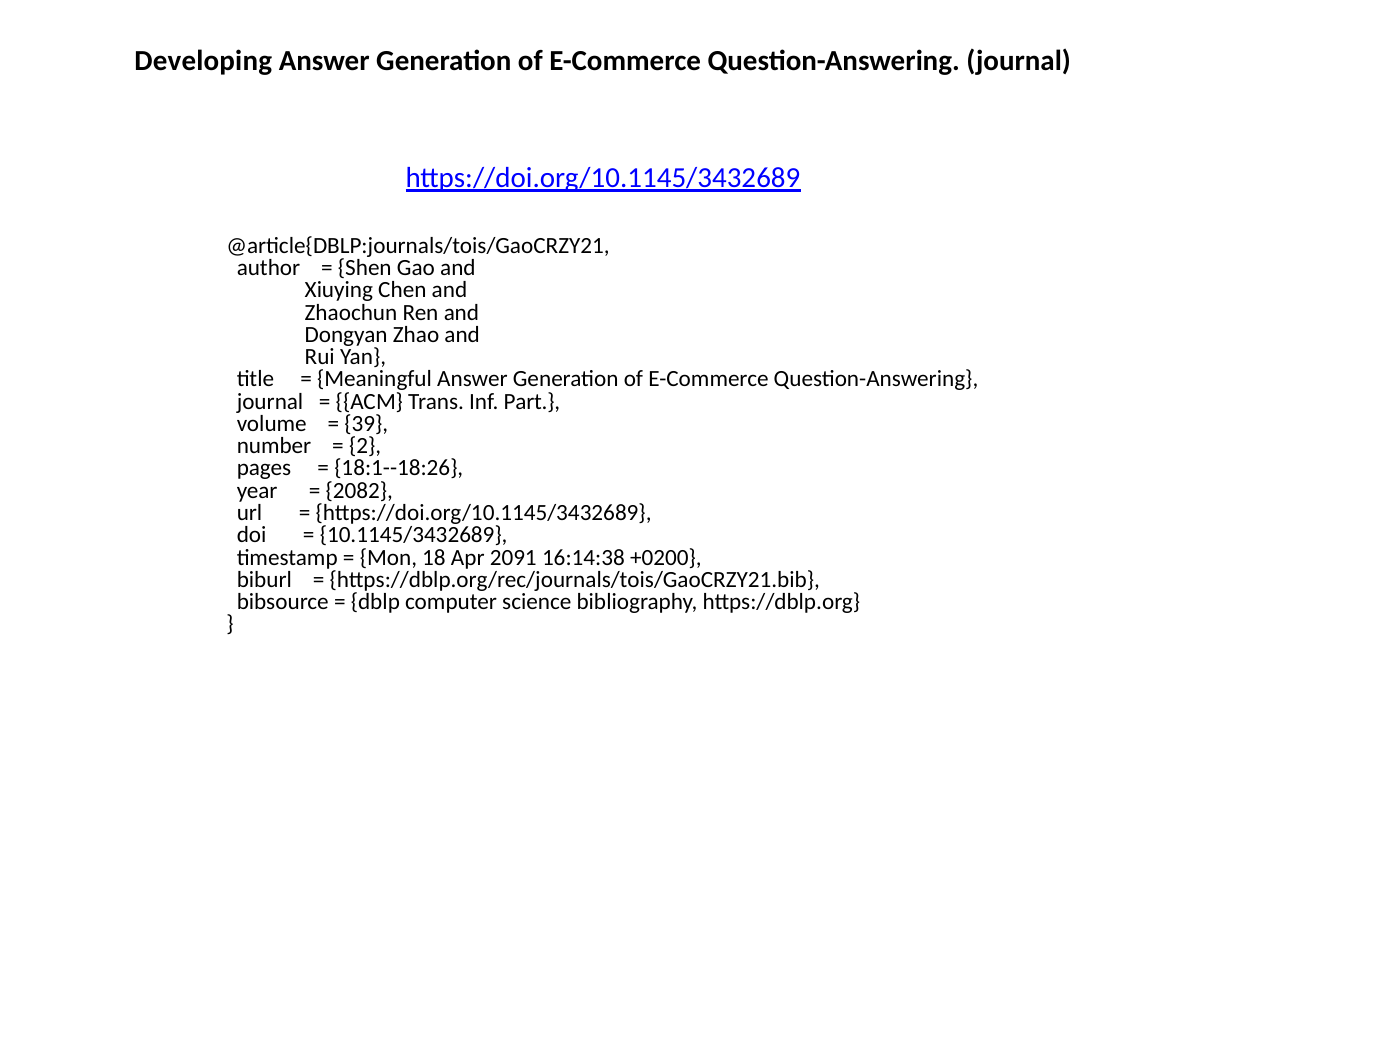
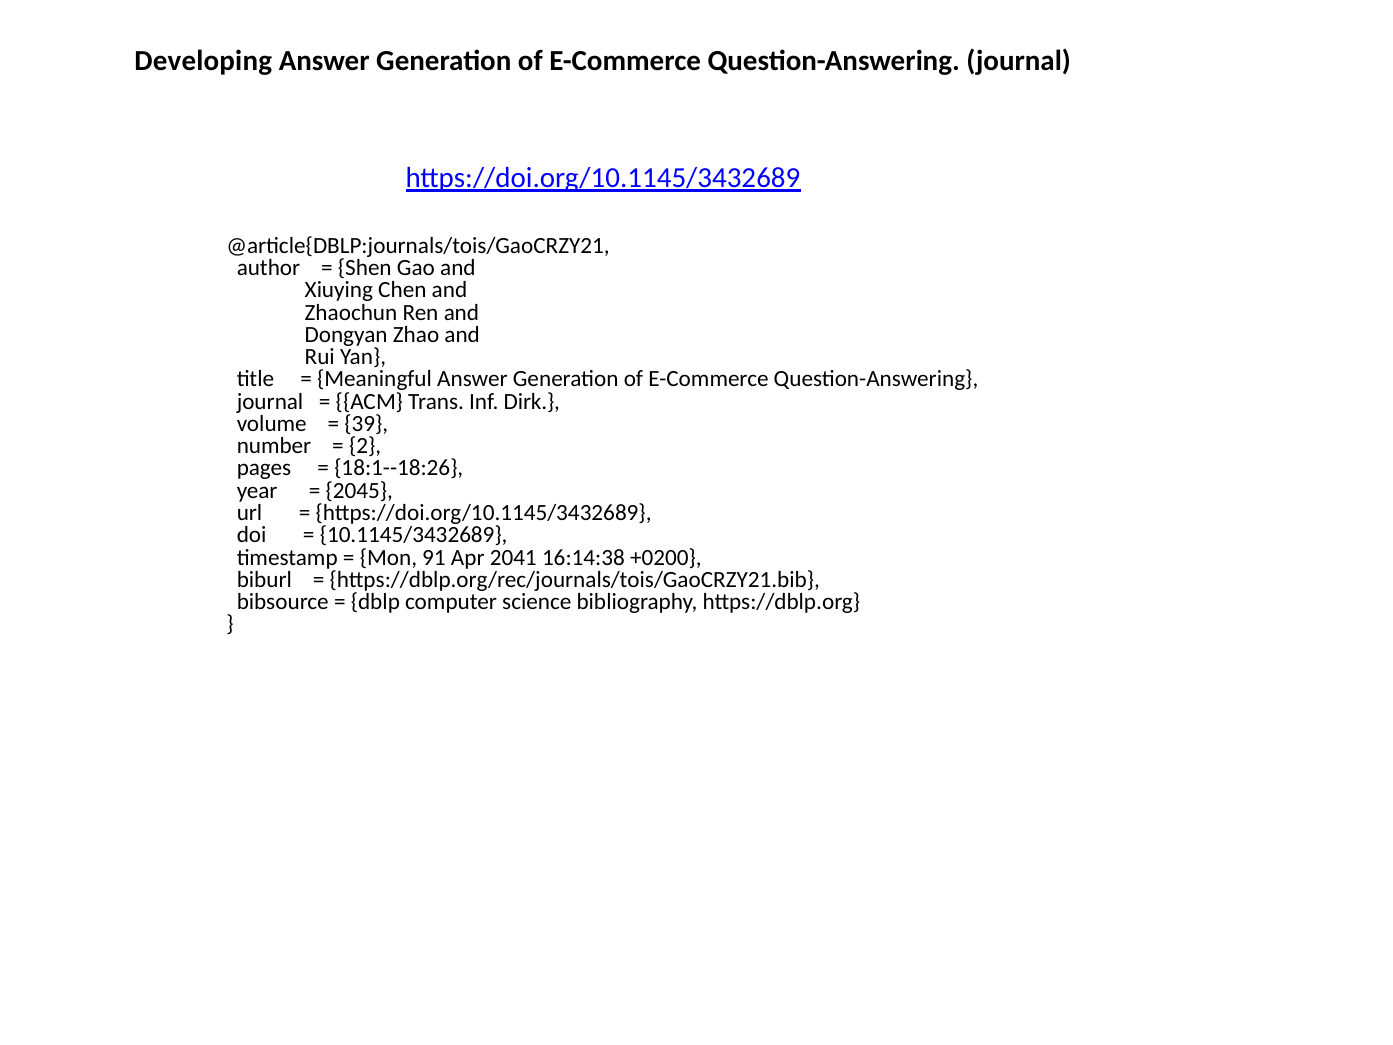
Part: Part -> Dirk (532, 401)
2082: 2082 -> 2045 (359, 490)
18: 18 -> 91 (434, 557)
2091: 2091 -> 2041 (513, 557)
